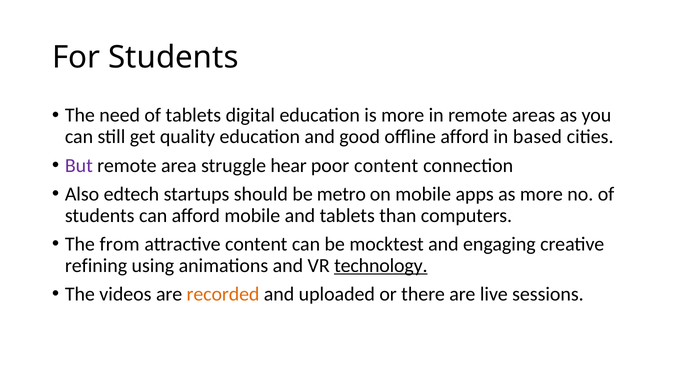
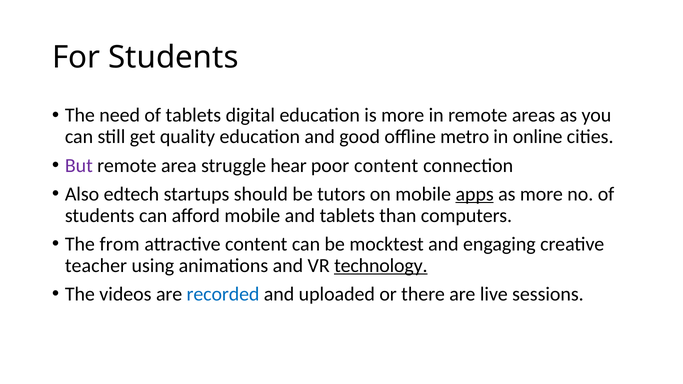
offline afford: afford -> metro (465, 137)
based: based -> online (538, 137)
metro: metro -> tutors (341, 194)
apps underline: none -> present (475, 194)
refining: refining -> teacher (96, 266)
recorded colour: orange -> blue (223, 294)
